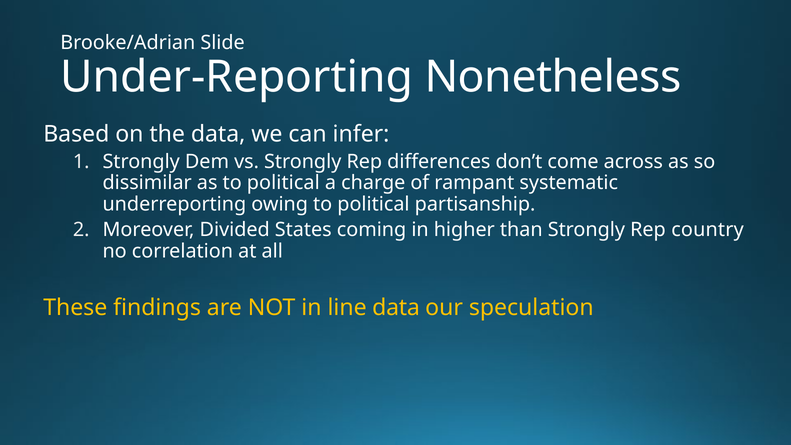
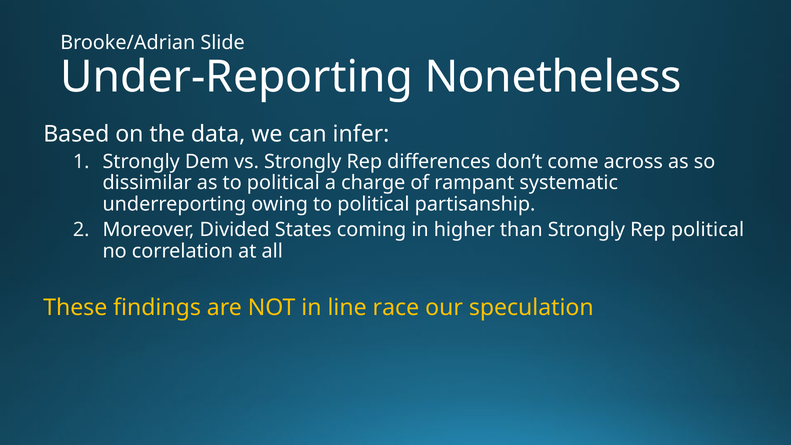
Rep country: country -> political (708, 230)
line data: data -> race (396, 308)
